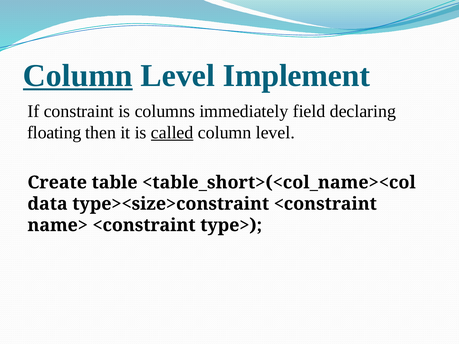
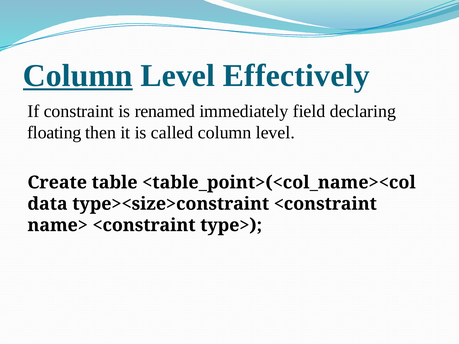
Implement: Implement -> Effectively (296, 76)
columns: columns -> renamed (165, 111)
called underline: present -> none (172, 133)
<table_short>(<col_name><col: <table_short>(<col_name><col -> <table_point>(<col_name><col (279, 183)
